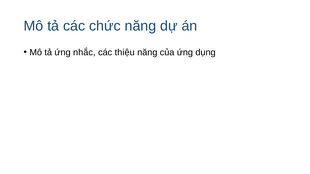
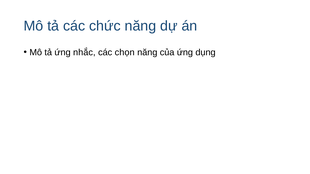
thiệu: thiệu -> chọn (125, 52)
